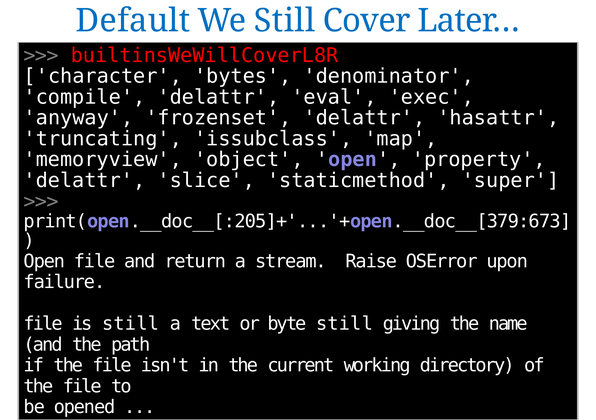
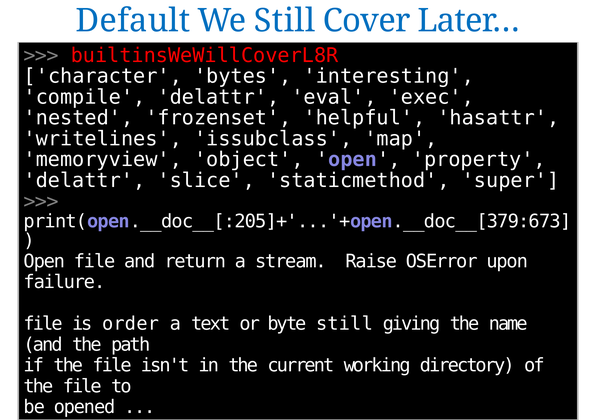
denominator: denominator -> interesting (389, 76)
anyway: anyway -> nested (78, 118)
frozenset delattr: delattr -> helpful (364, 118)
truncating: truncating -> writelines (103, 139)
is still: still -> order (131, 324)
